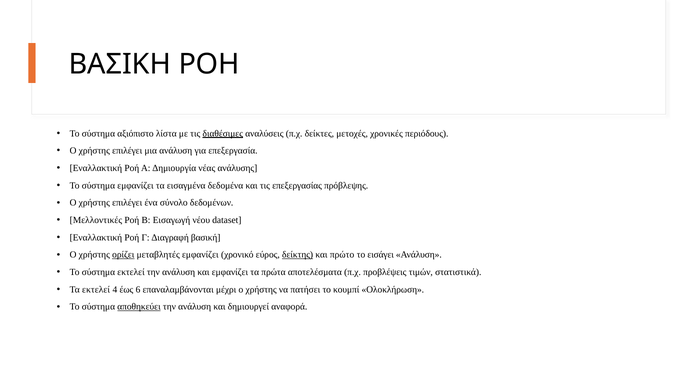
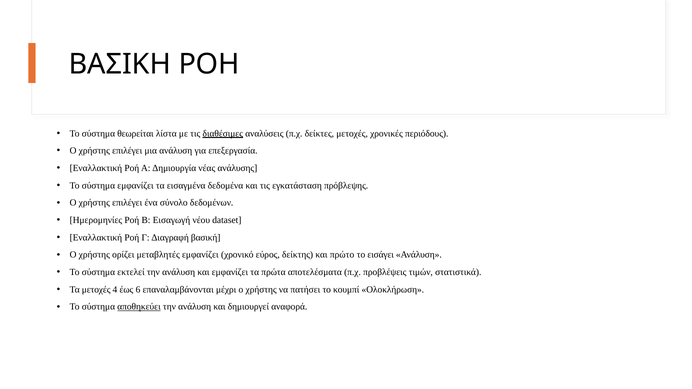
αξιόπιστο: αξιόπιστο -> θεωρείται (135, 134)
επεξεργασίας: επεξεργασίας -> εγκατάσταση (297, 186)
Μελλοντικές: Μελλοντικές -> Ημερομηνίες (96, 220)
ορίζει underline: present -> none (123, 255)
δείκτης underline: present -> none (298, 255)
Τα εκτελεί: εκτελεί -> μετοχές (96, 290)
